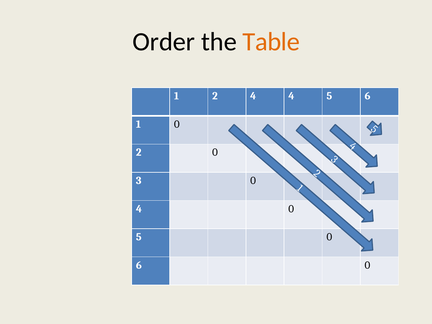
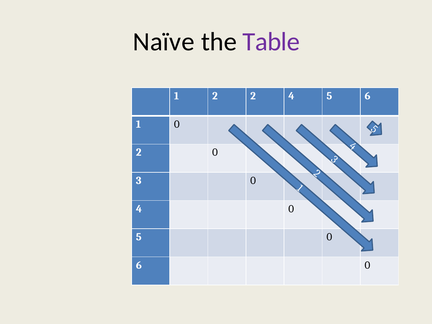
Order: Order -> Naïve (164, 42)
Table colour: orange -> purple (271, 42)
2 4: 4 -> 2 (253, 96)
